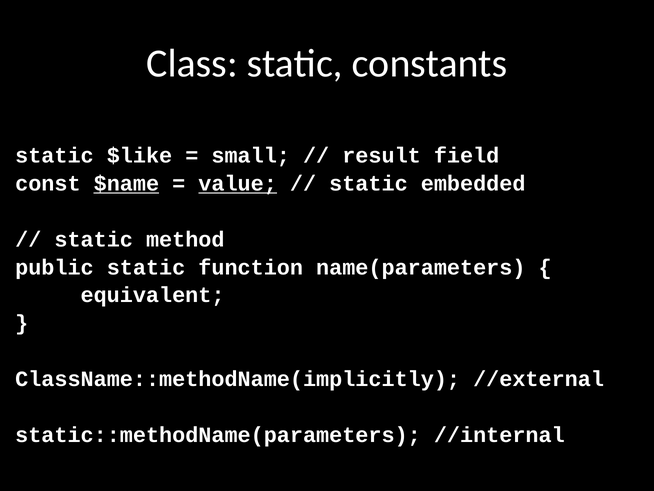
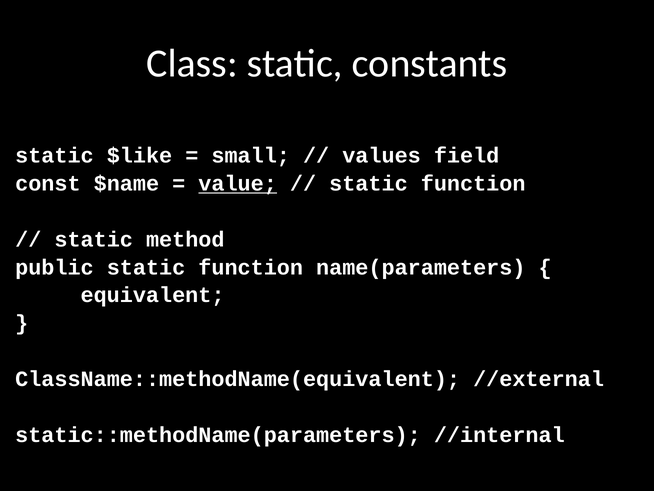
result: result -> values (382, 156)
$name underline: present -> none (126, 183)
embedded: embedded -> function (473, 183)
ClassName::methodName(implicitly: ClassName::methodName(implicitly -> ClassName::methodName(equivalent (238, 379)
